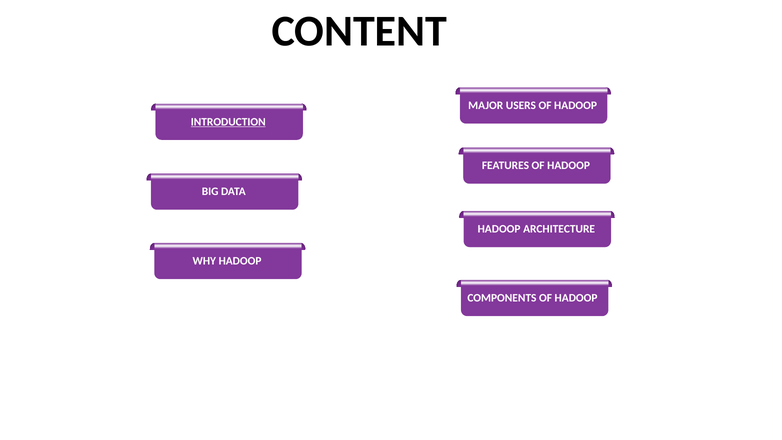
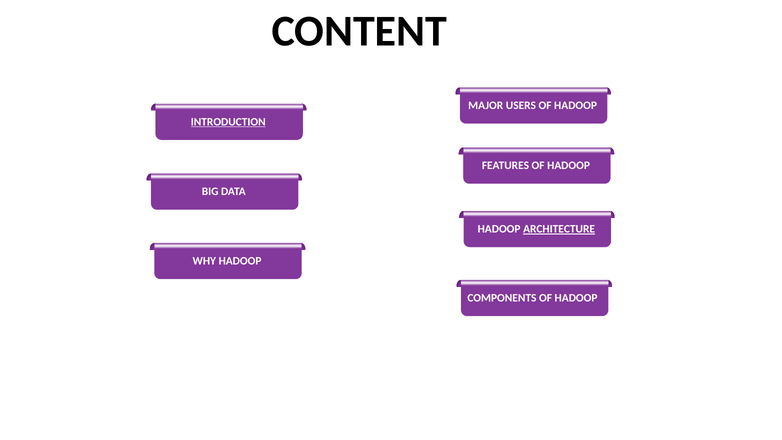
ARCHITECTURE underline: none -> present (559, 229)
